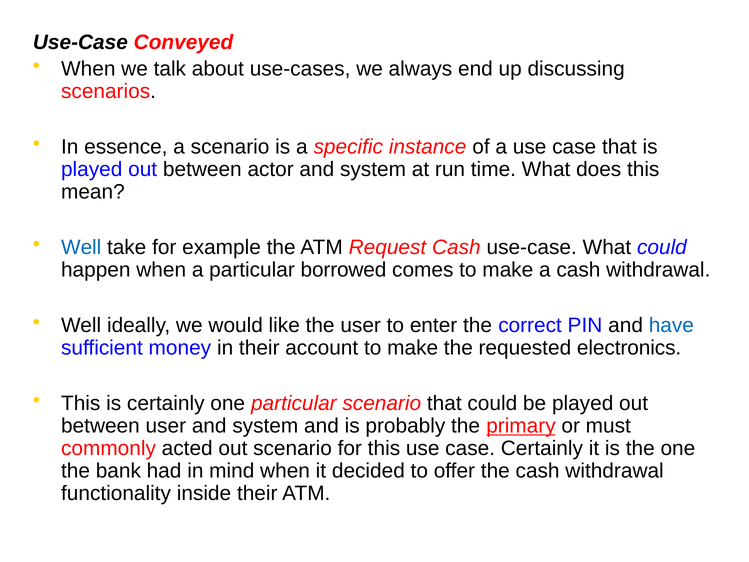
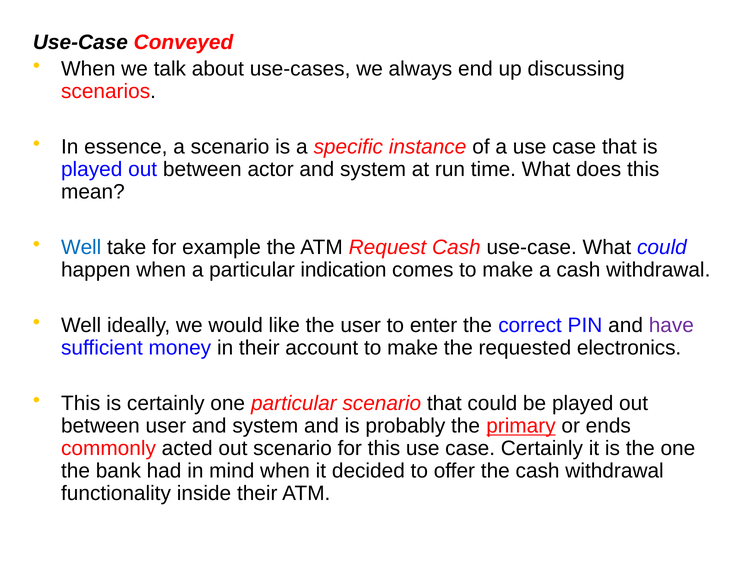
borrowed: borrowed -> indication (344, 270)
have colour: blue -> purple (671, 325)
must: must -> ends (608, 426)
